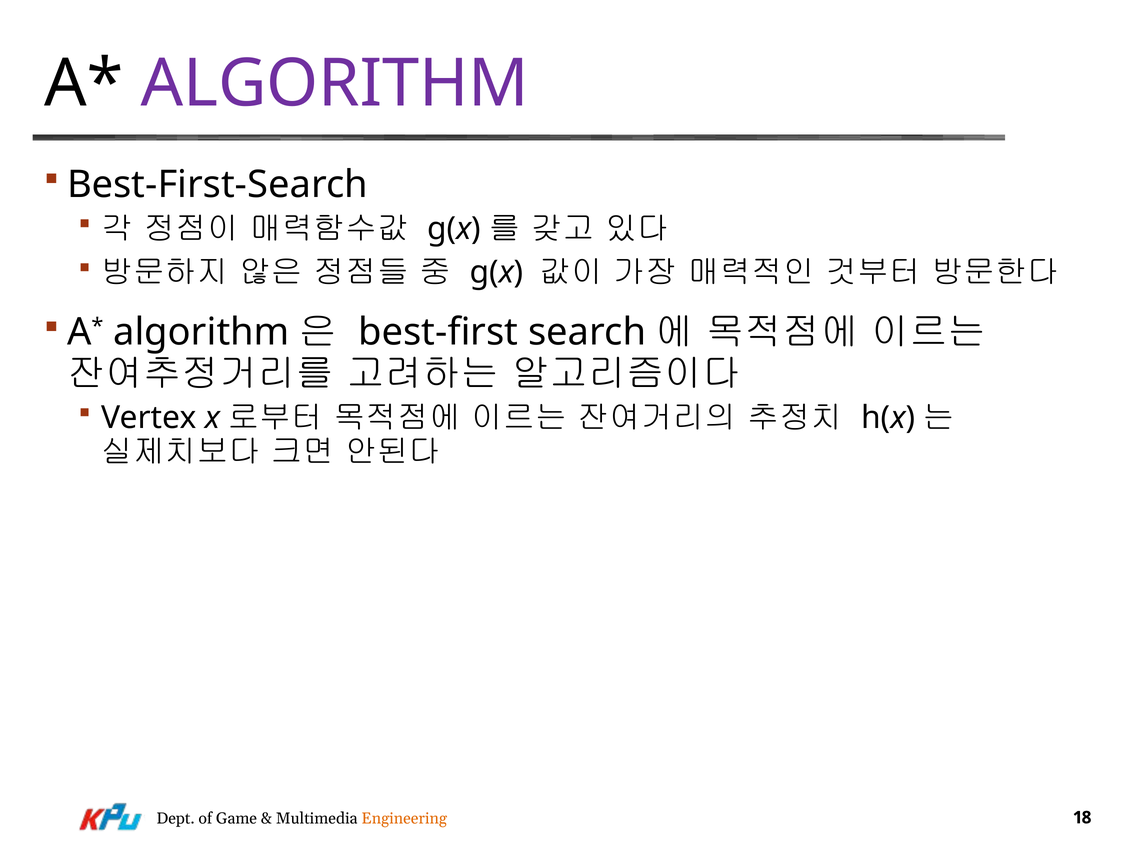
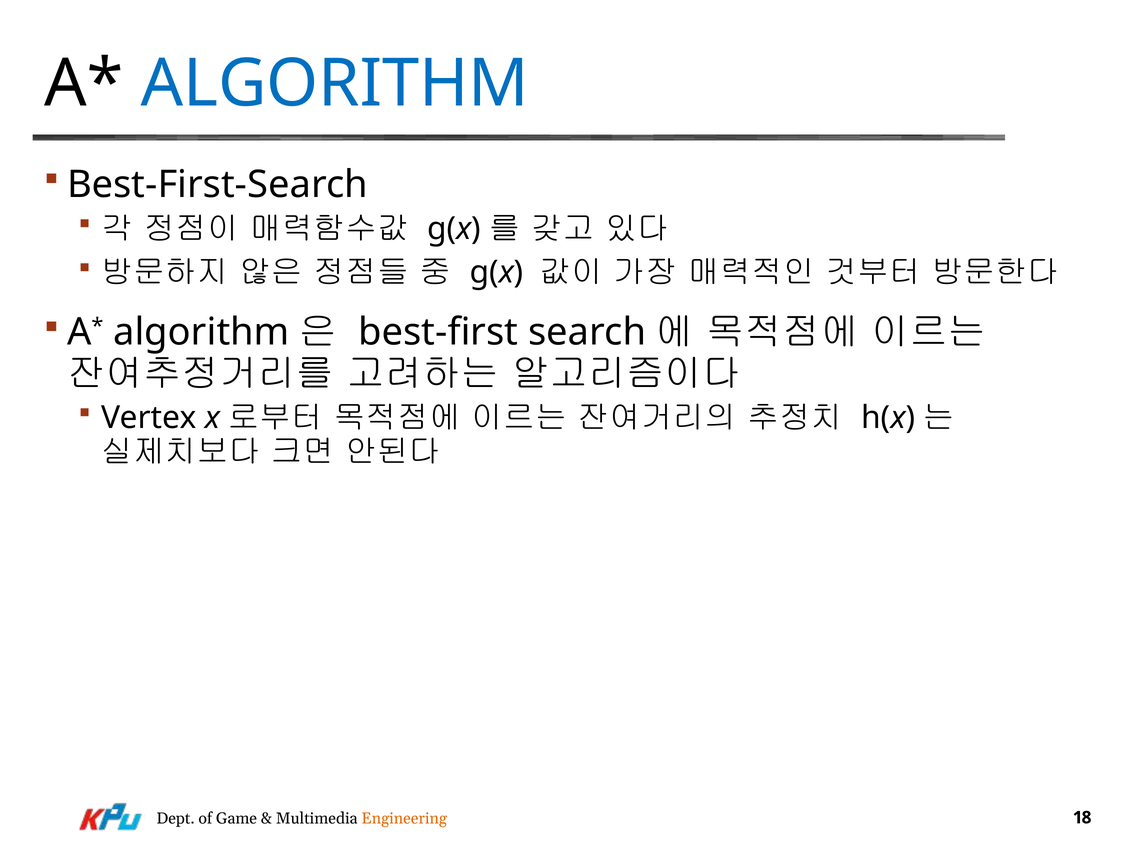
ALGORITHM colour: purple -> blue (335, 84)
